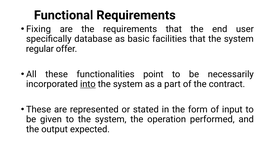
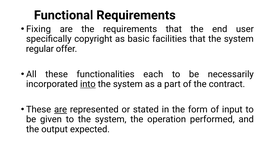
database: database -> copyright (93, 39)
point: point -> each (153, 75)
are underline: none -> present (61, 110)
